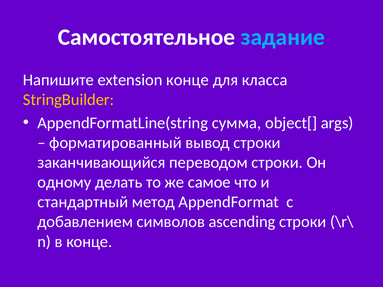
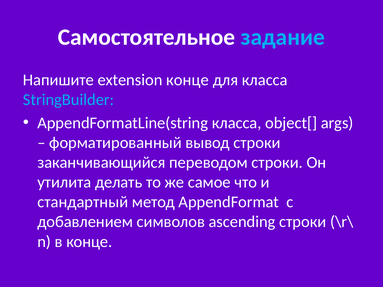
StringBuilder colour: yellow -> light blue (69, 100)
AppendFormatLine(string сумма: сумма -> класса (237, 123)
одному: одному -> утилита (64, 182)
